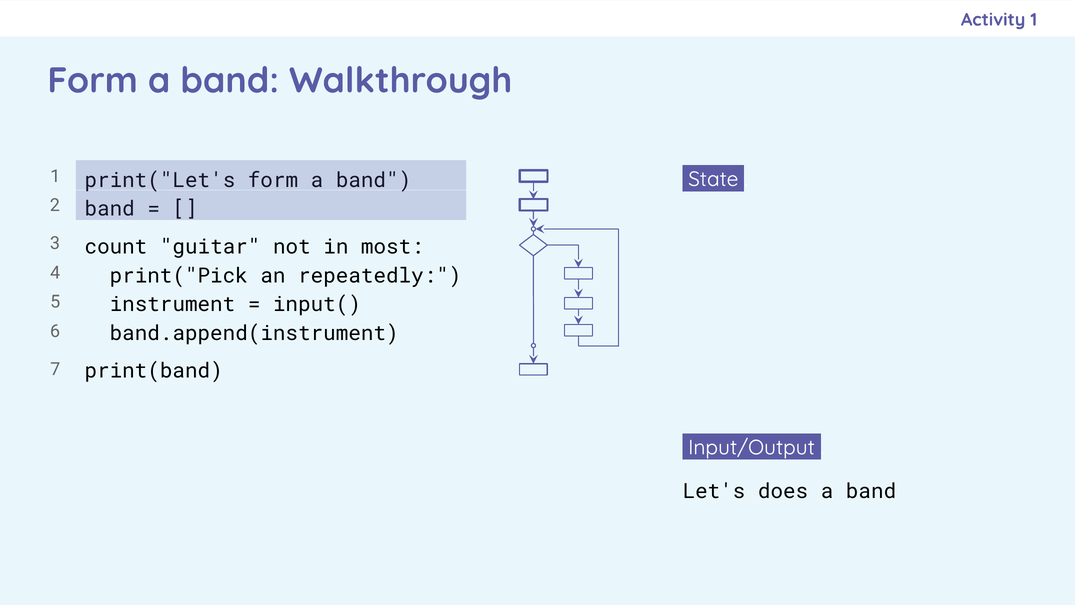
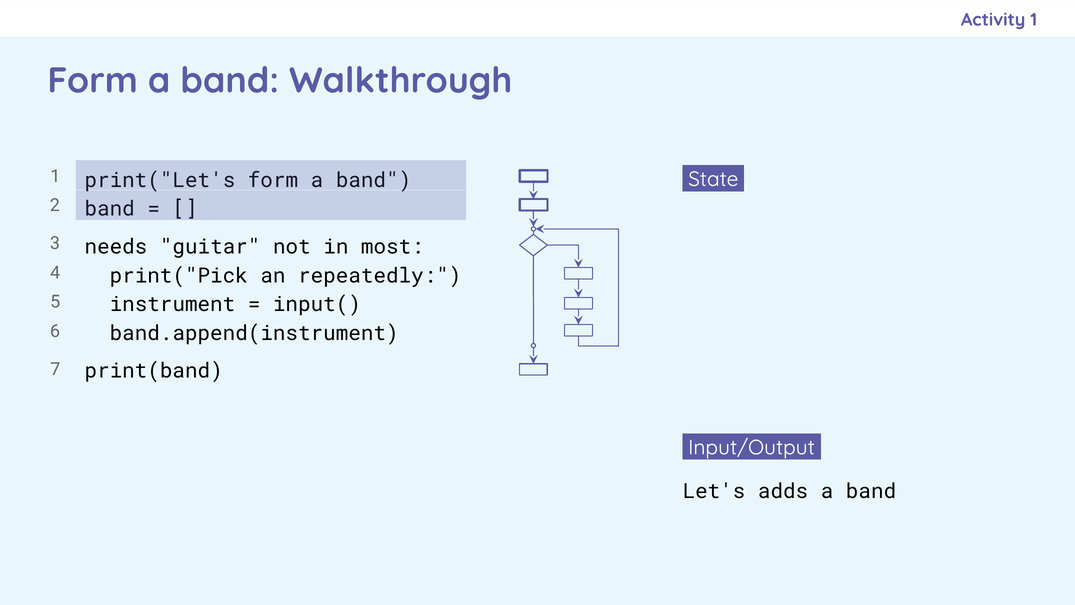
count: count -> needs (116, 247)
does: does -> adds (783, 491)
